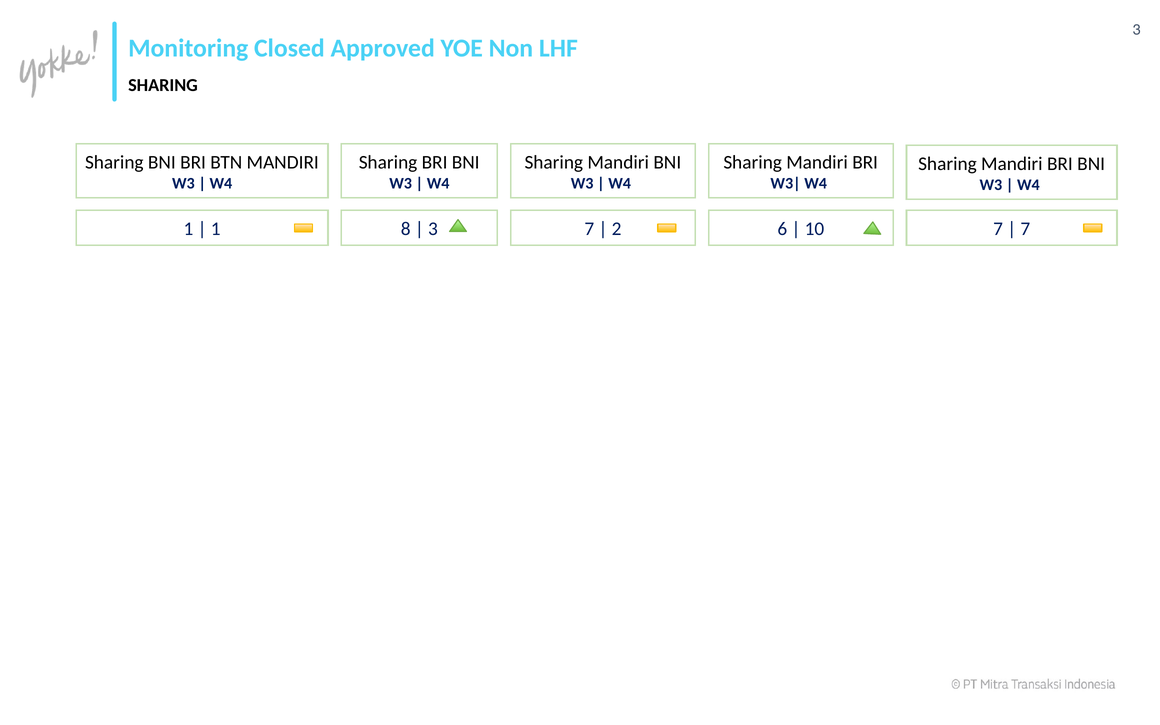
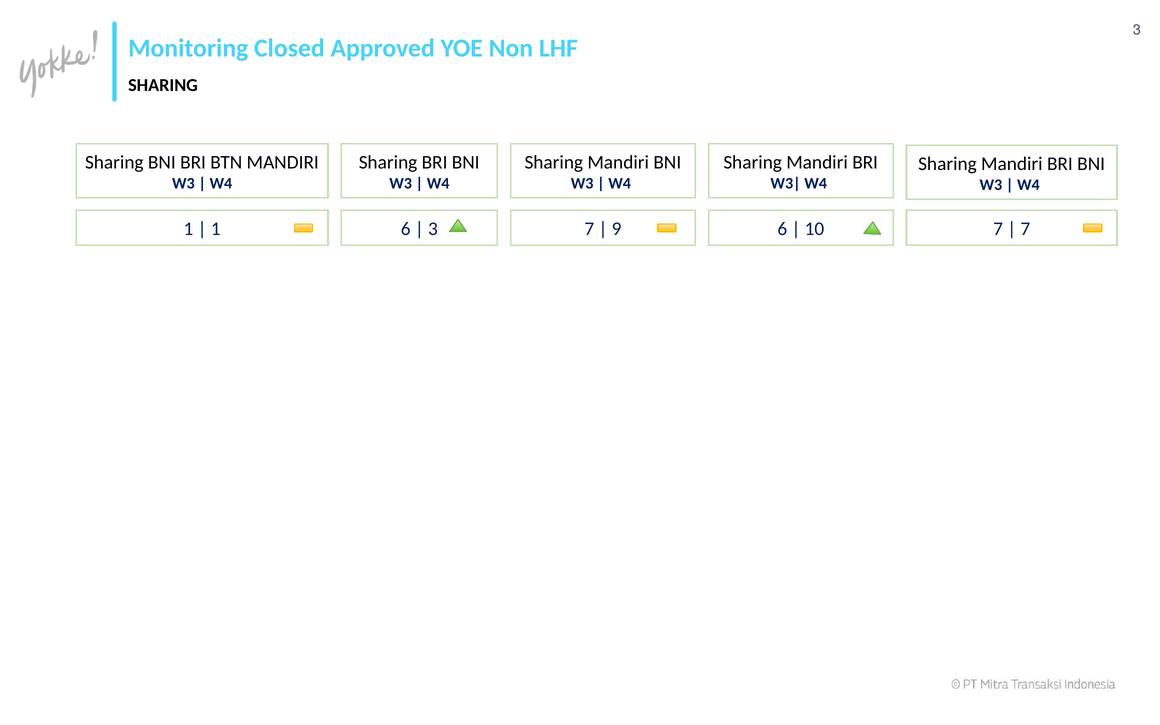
1 8: 8 -> 6 (406, 229)
2: 2 -> 9 (617, 229)
